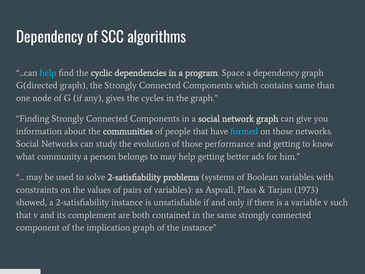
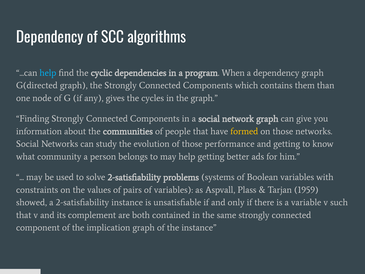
Space: Space -> When (233, 73)
contains same: same -> them (305, 85)
formed colour: light blue -> yellow (244, 131)
1973: 1973 -> 1959 (306, 190)
